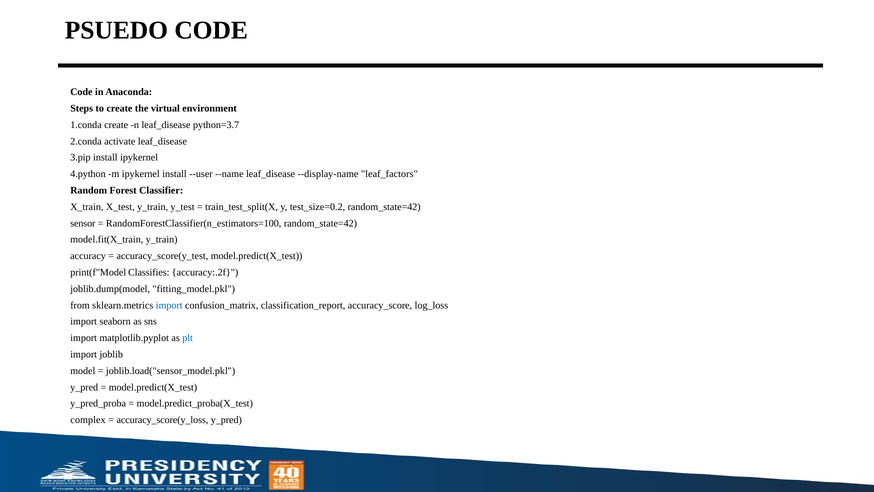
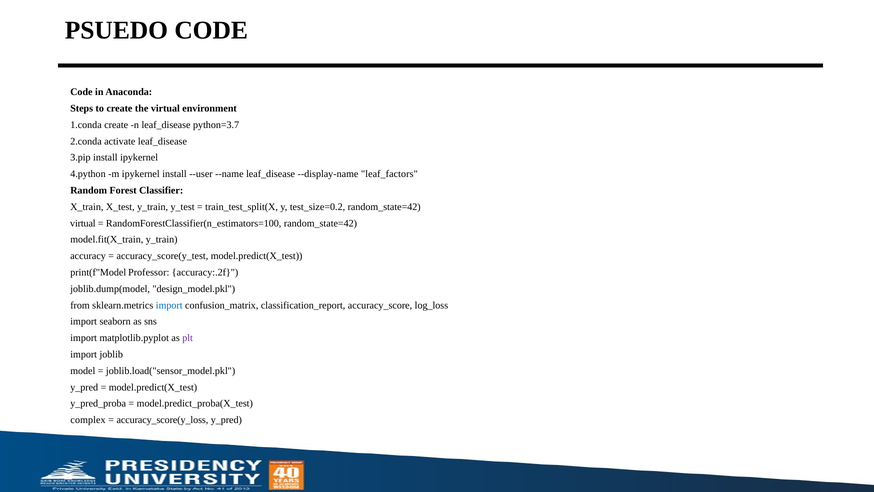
sensor: sensor -> virtual (83, 223)
Classifies: Classifies -> Professor (149, 272)
fitting_model.pkl: fitting_model.pkl -> design_model.pkl (194, 289)
plt colour: blue -> purple (188, 338)
